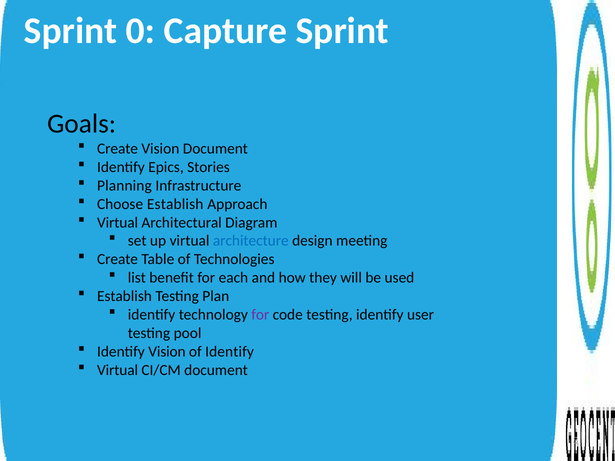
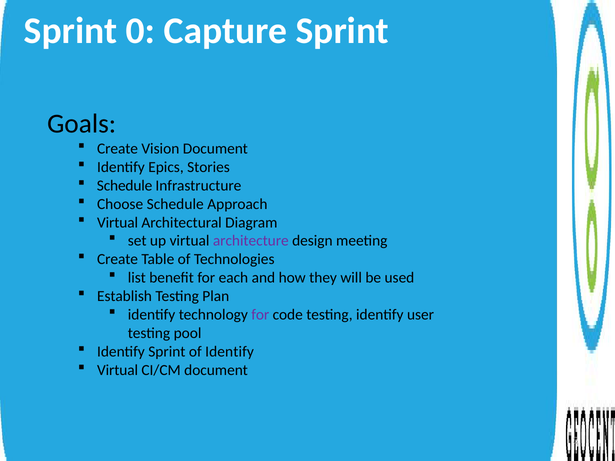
Planning: Planning -> Schedule (125, 186)
Choose Establish: Establish -> Schedule (175, 204)
architecture colour: blue -> purple (251, 241)
Identify Vision: Vision -> Sprint (167, 352)
